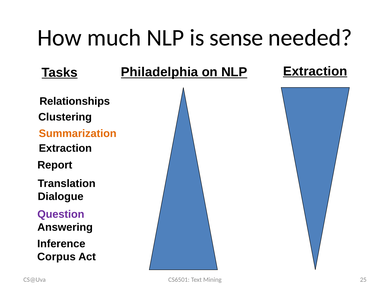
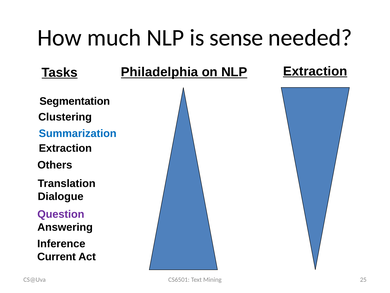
Relationships: Relationships -> Segmentation (75, 101)
Summarization colour: orange -> blue (78, 133)
Report: Report -> Others (55, 165)
Corpus: Corpus -> Current (57, 256)
